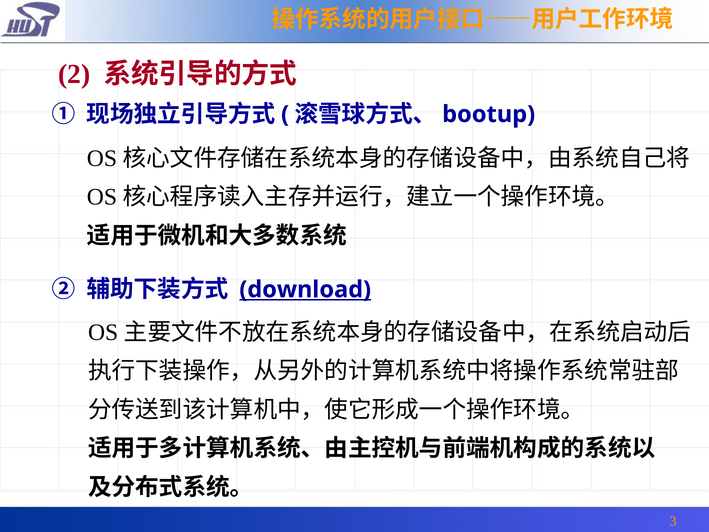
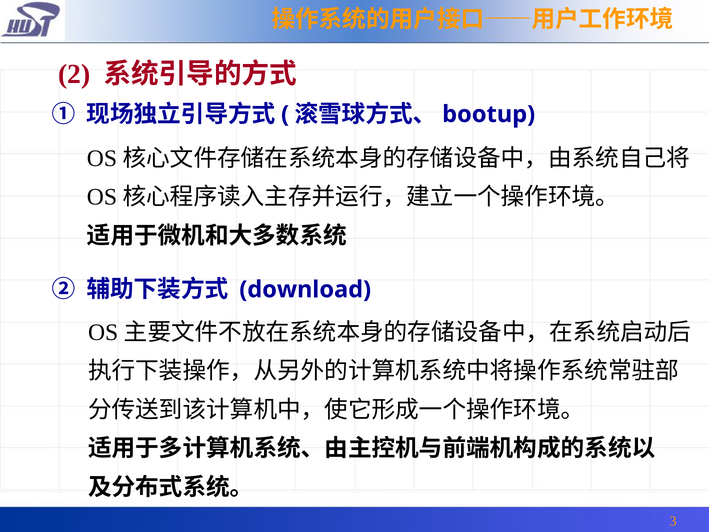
download underline: present -> none (305, 289)
